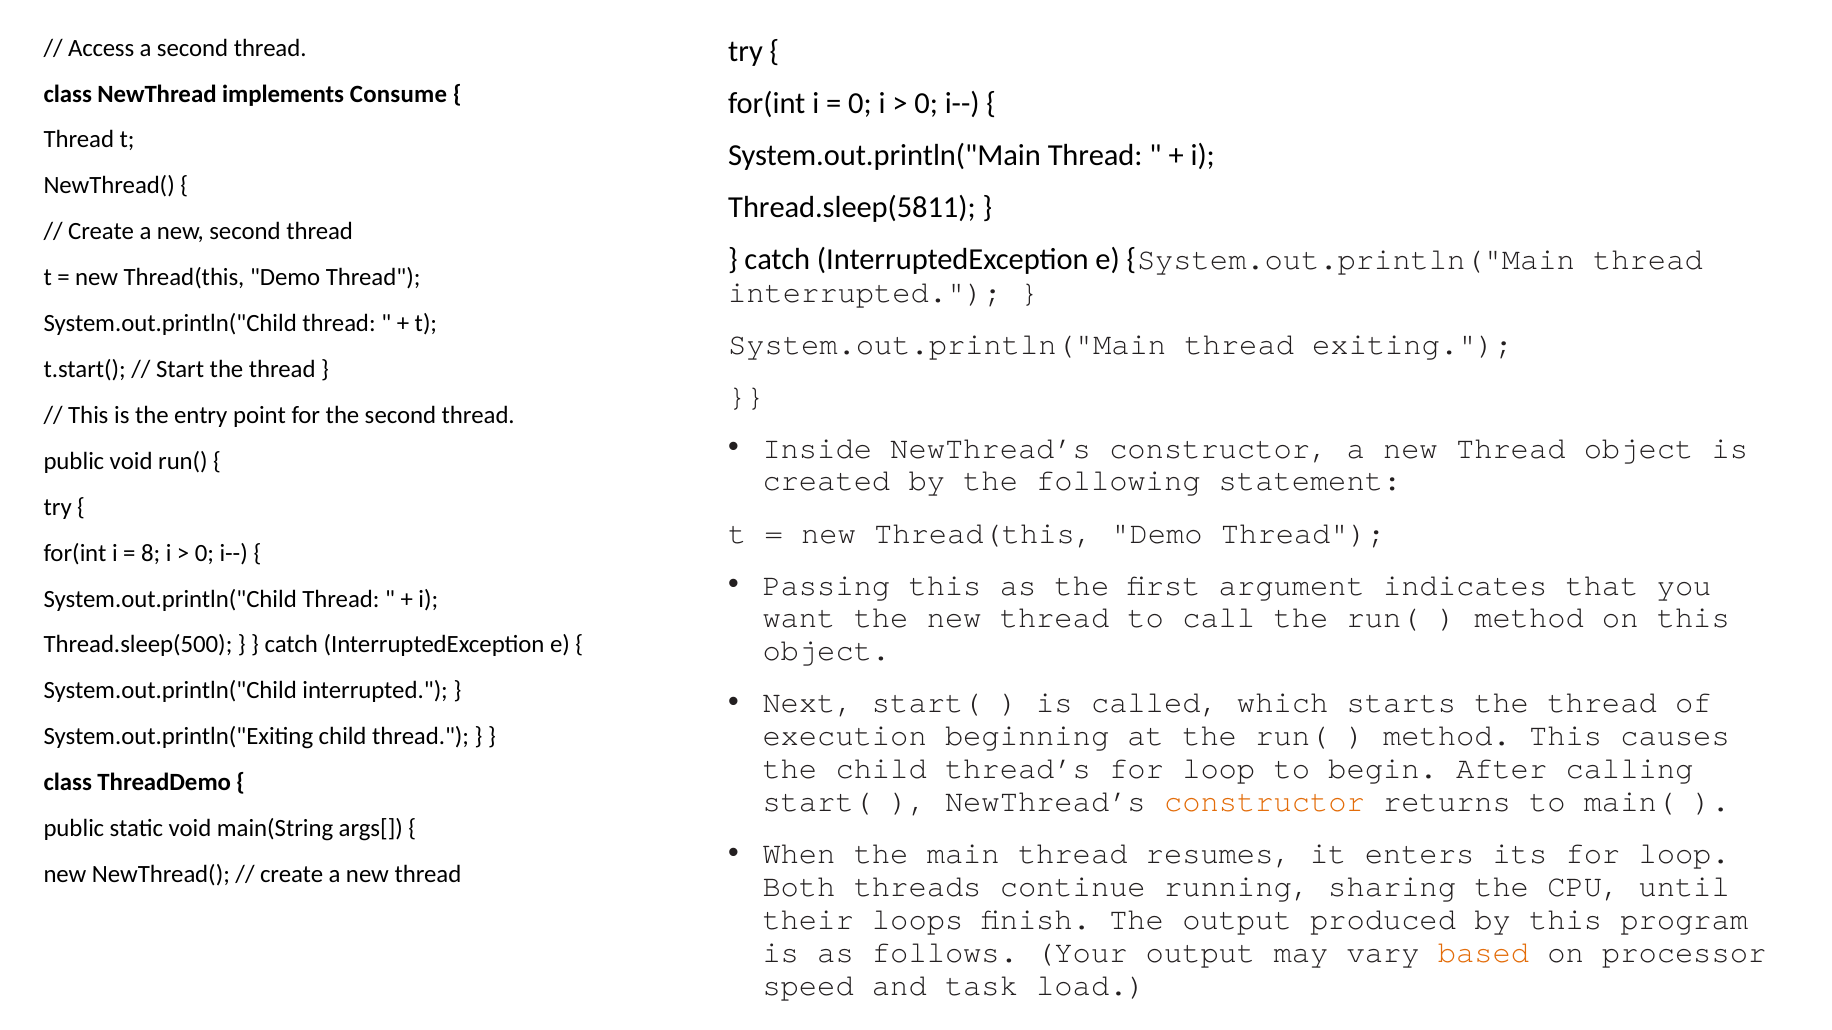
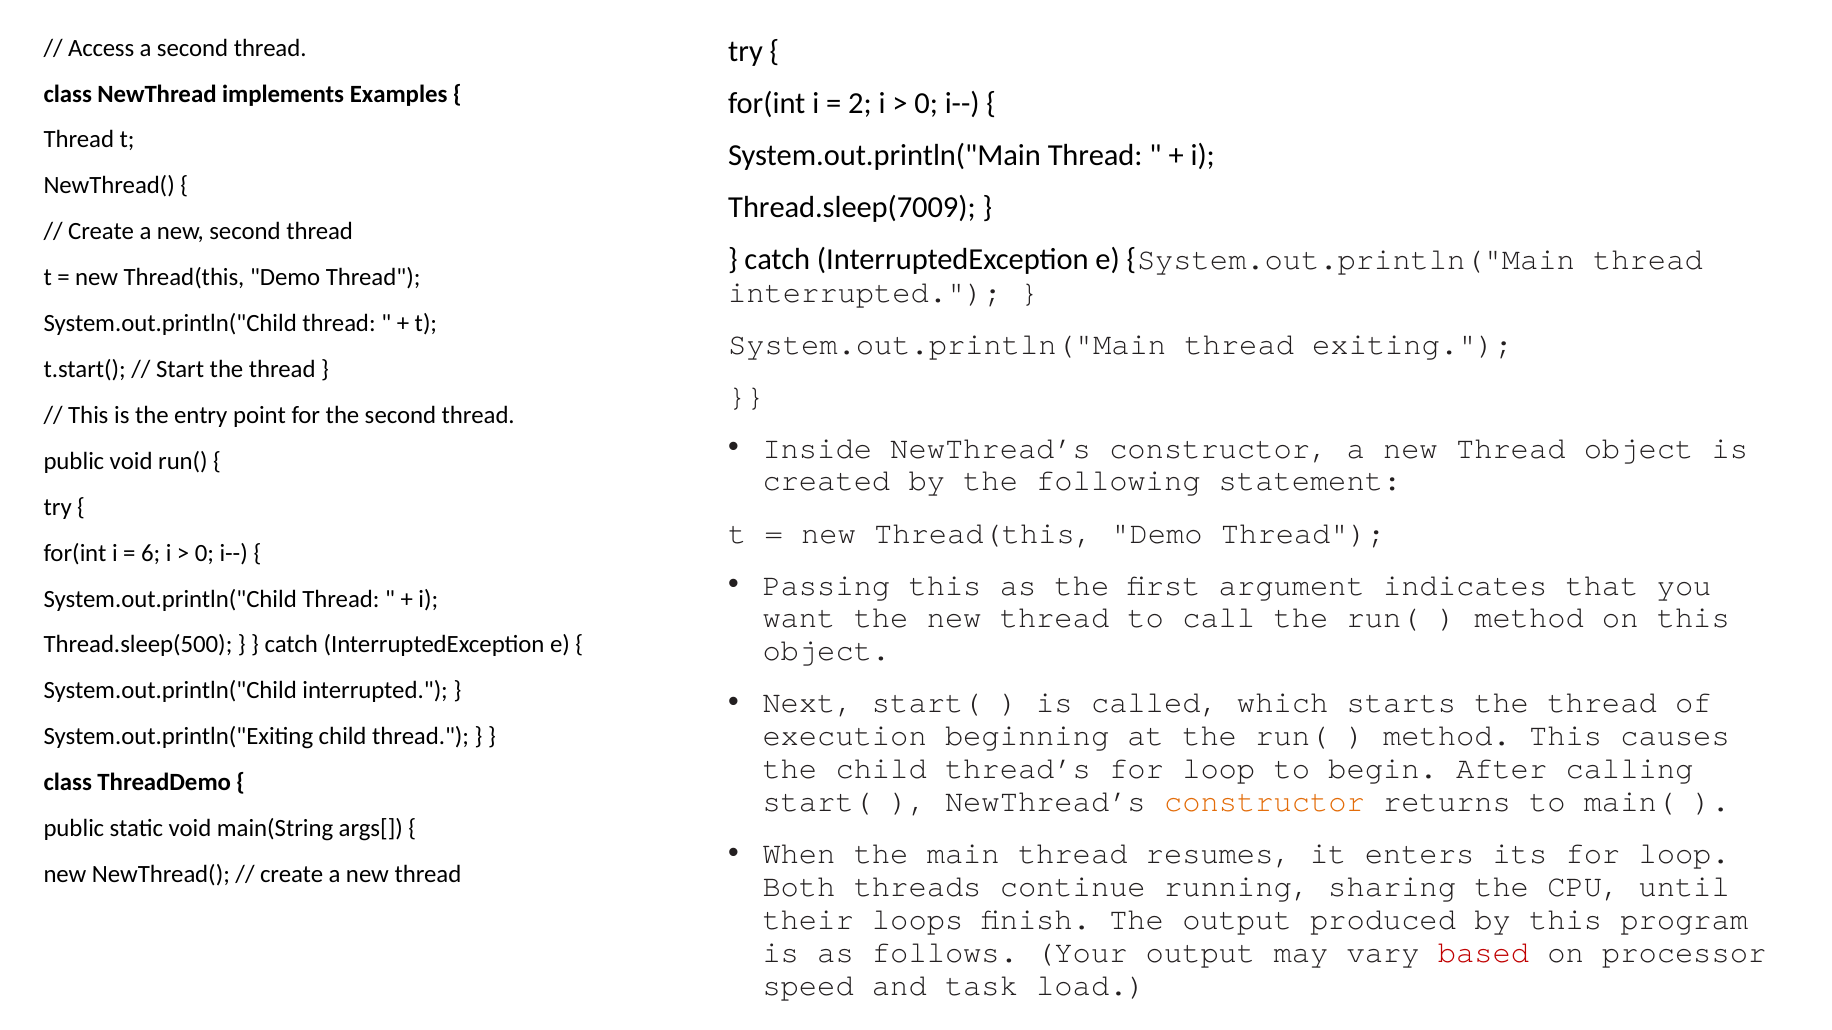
Consume: Consume -> Examples (399, 94)
0: 0 -> 2 (860, 103)
Thread.sleep(5811: Thread.sleep(5811 -> Thread.sleep(7009 (852, 207)
8: 8 -> 6 (151, 553)
based colour: orange -> red (1483, 953)
